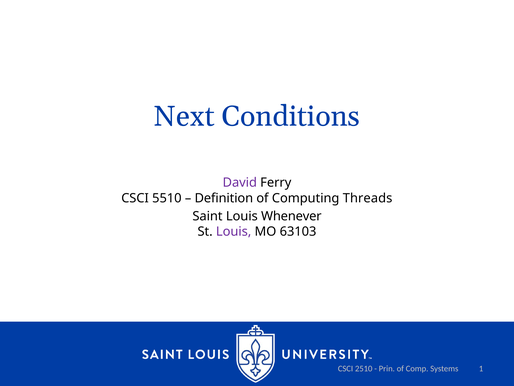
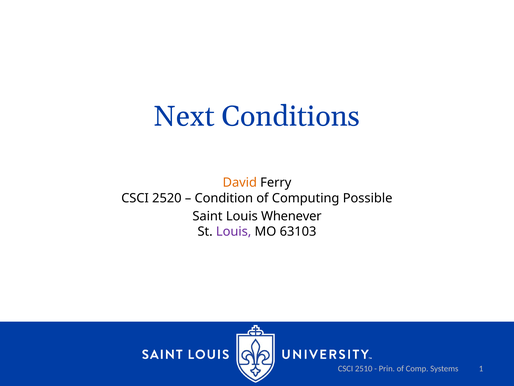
David colour: purple -> orange (240, 182)
5510: 5510 -> 2520 (167, 198)
Definition: Definition -> Condition (224, 198)
Threads: Threads -> Possible (368, 198)
